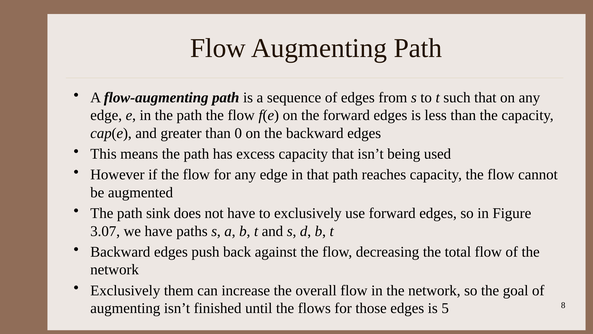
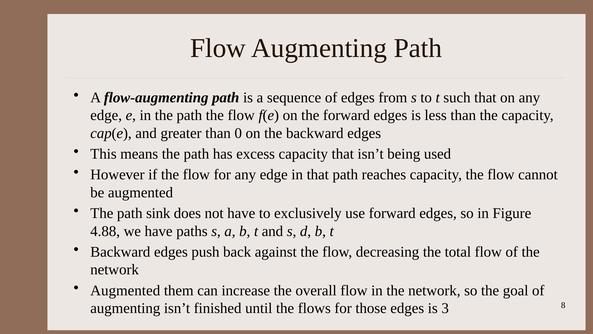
3.07: 3.07 -> 4.88 (105, 231)
Exclusively: Exclusively -> Augmented (125, 290)
5: 5 -> 3 (445, 308)
